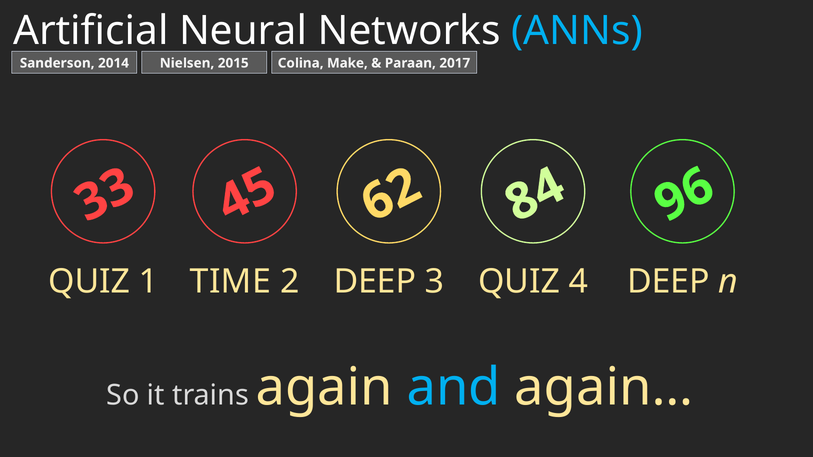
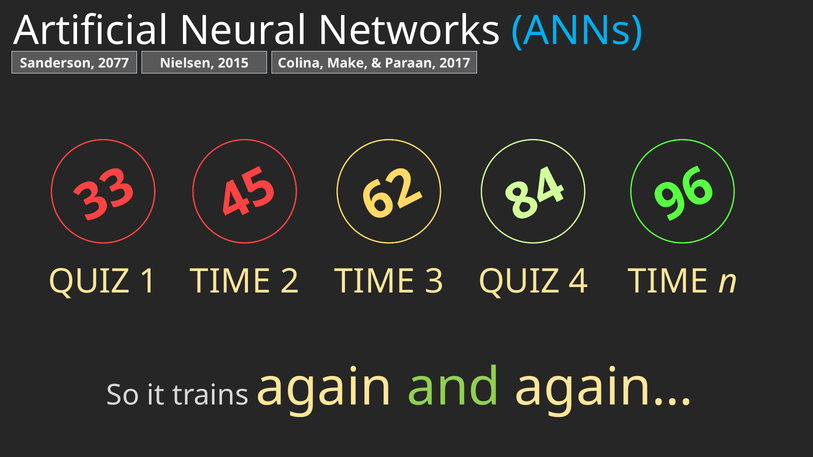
2014: 2014 -> 2077 (114, 63)
DEEP: DEEP -> TIME (375, 282)
DEEP: DEEP -> TIME (668, 282)
and colour: light blue -> light green (454, 388)
